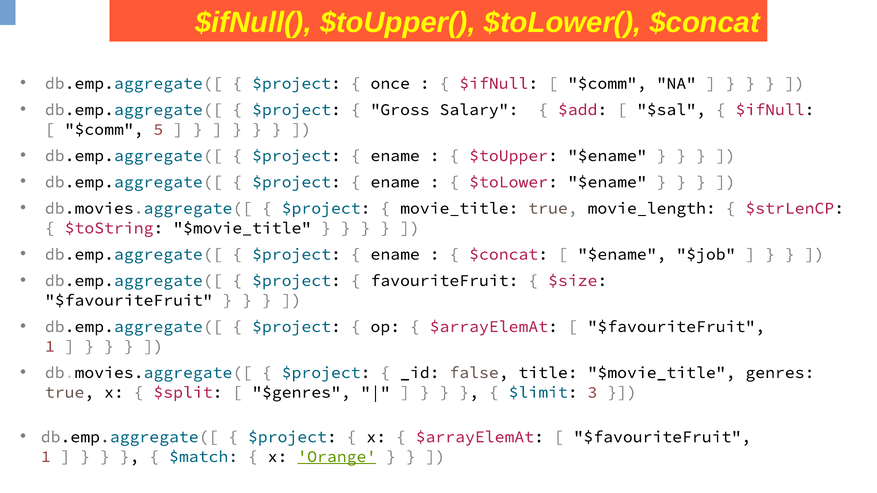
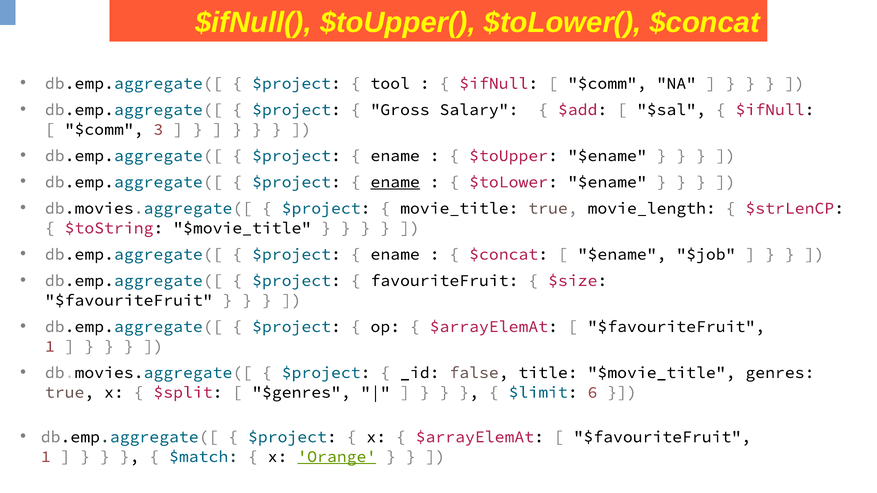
once: once -> tool (390, 83)
5: 5 -> 3 (158, 129)
ename underline: none -> present (395, 182)
3: 3 -> 6 (592, 393)
